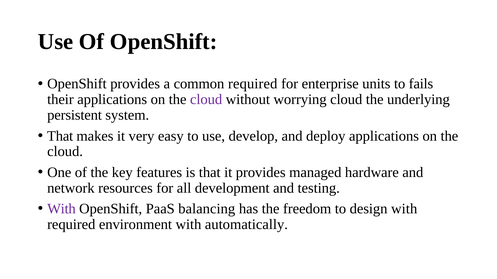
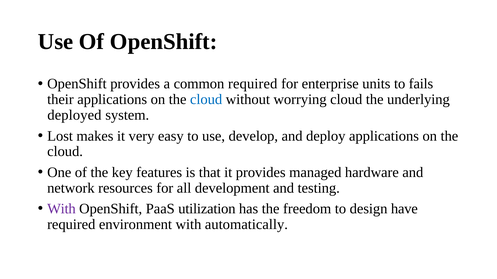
cloud colour: purple -> blue (206, 100)
persistent: persistent -> deployed (74, 115)
That: That -> Lost (60, 136)
balancing: balancing -> utilization (207, 209)
design with: with -> have (404, 209)
